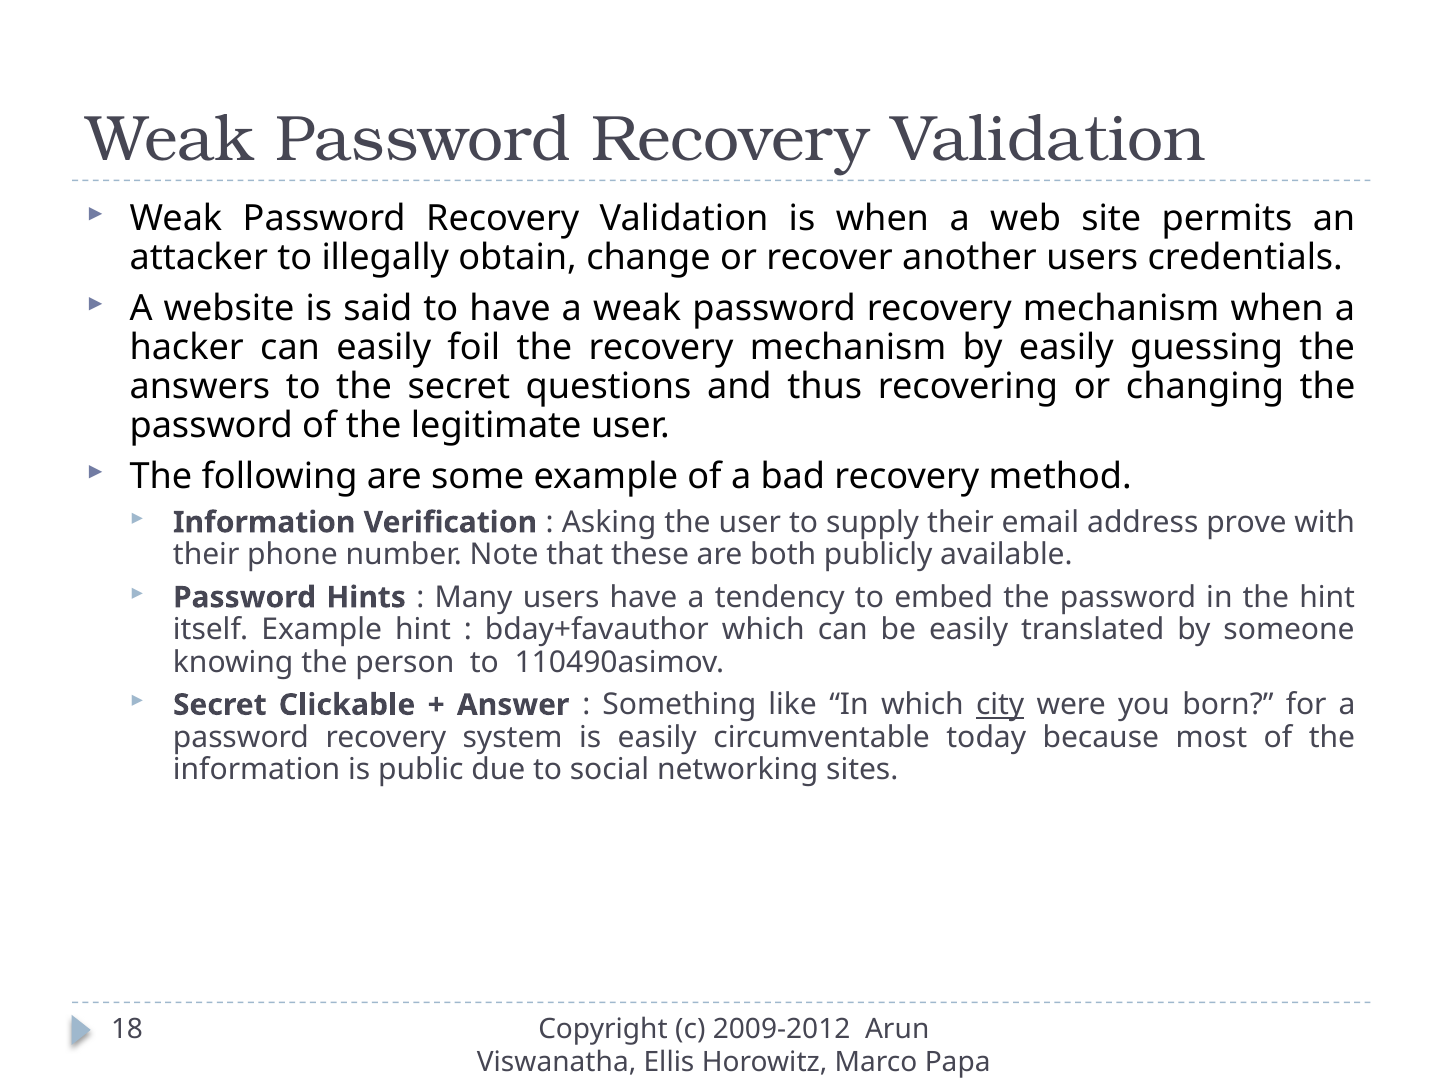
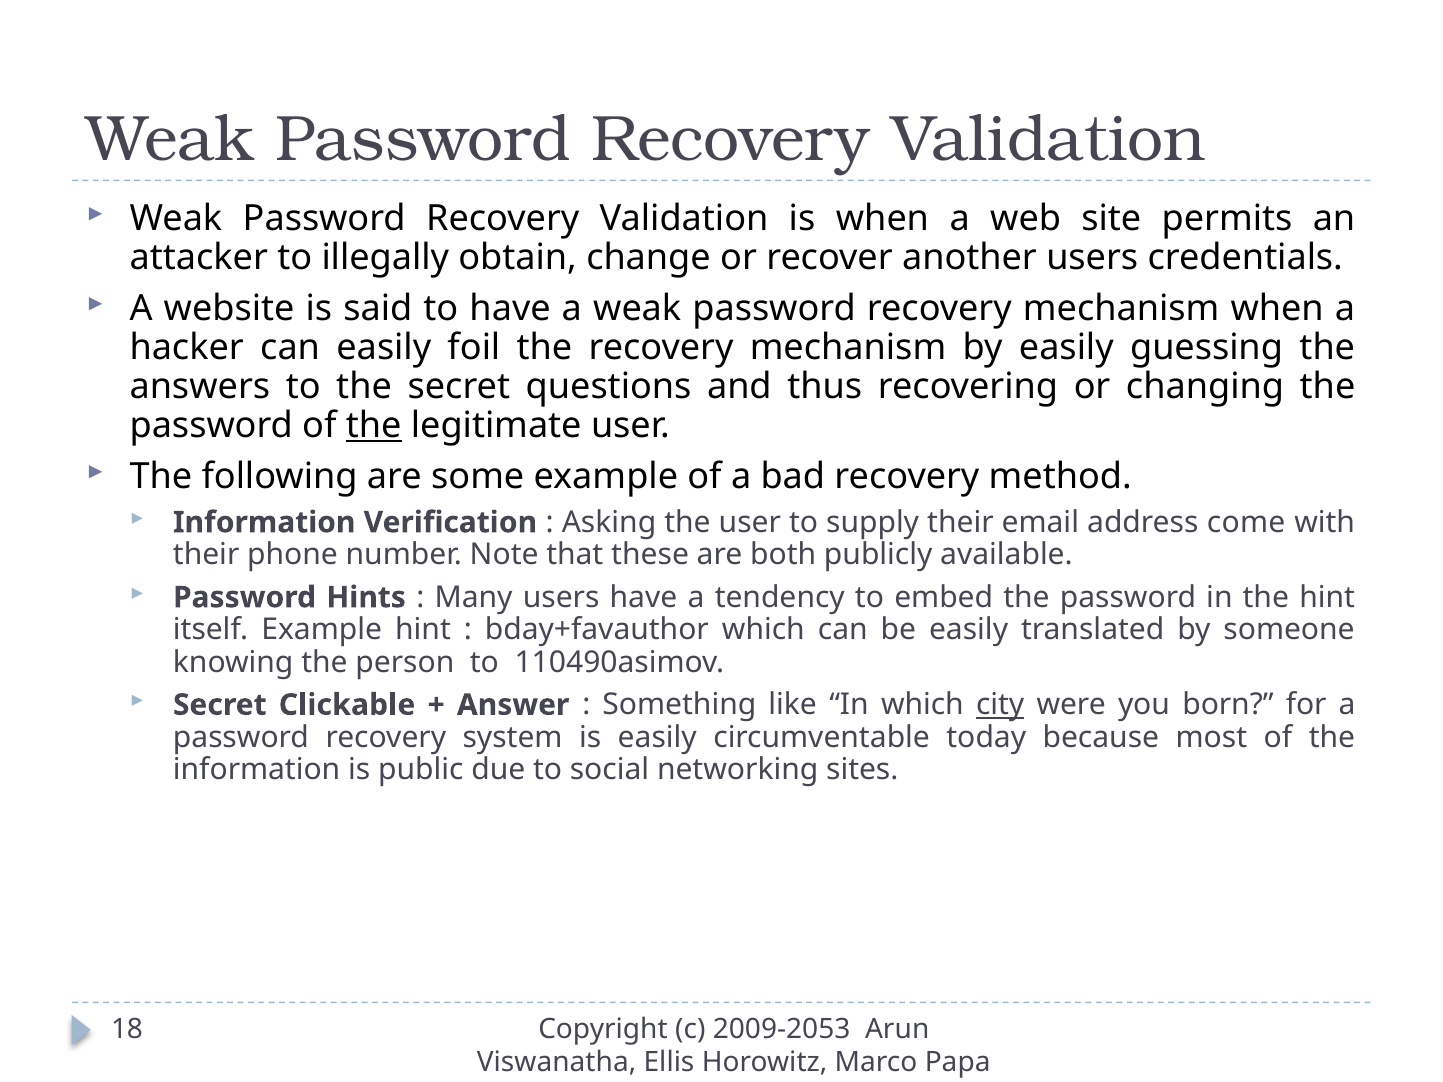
the underline: none -> present (374, 426)
prove: prove -> come (1246, 523)
2009-2012: 2009-2012 -> 2009-2053 (782, 1029)
